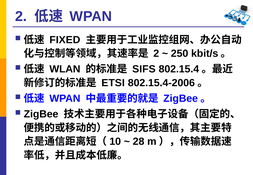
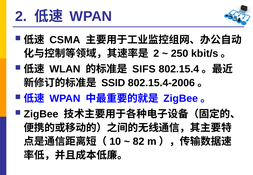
FIXED: FIXED -> CSMA (65, 40)
ETSI: ETSI -> SSID (113, 83)
28: 28 -> 82 (139, 142)
